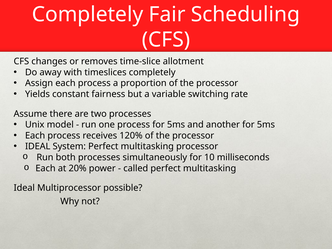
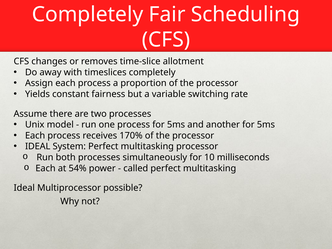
120%: 120% -> 170% (131, 136)
20%: 20% -> 54% (78, 168)
